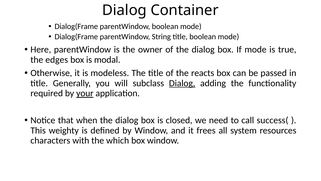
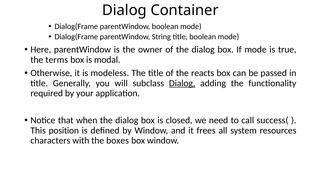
edges: edges -> terms (57, 60)
your underline: present -> none (85, 93)
weighty: weighty -> position (64, 130)
which: which -> boxes (118, 140)
